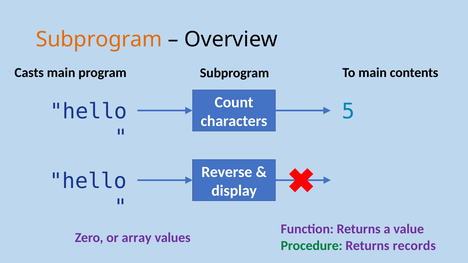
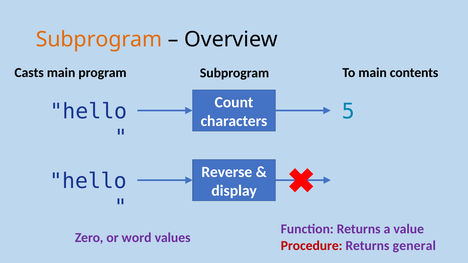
array: array -> word (137, 238)
Procedure colour: green -> red (312, 246)
records: records -> general (414, 246)
